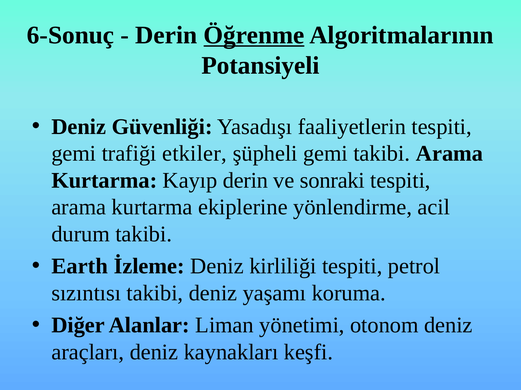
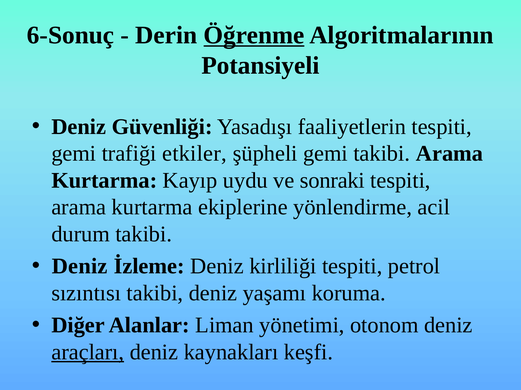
Kayıp derin: derin -> uydu (245, 181)
Earth: Earth -> Deniz (80, 267)
araçları underline: none -> present (88, 353)
